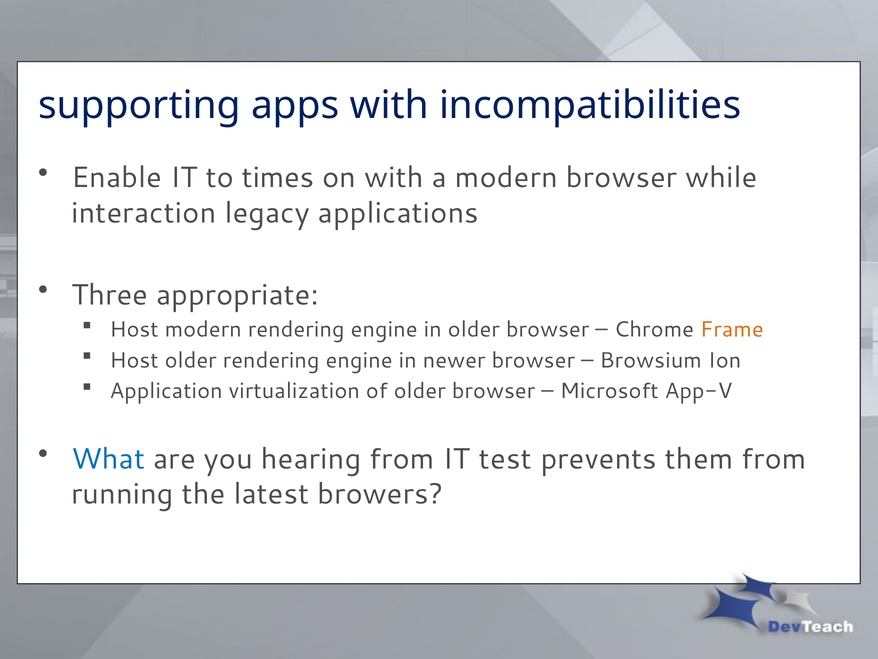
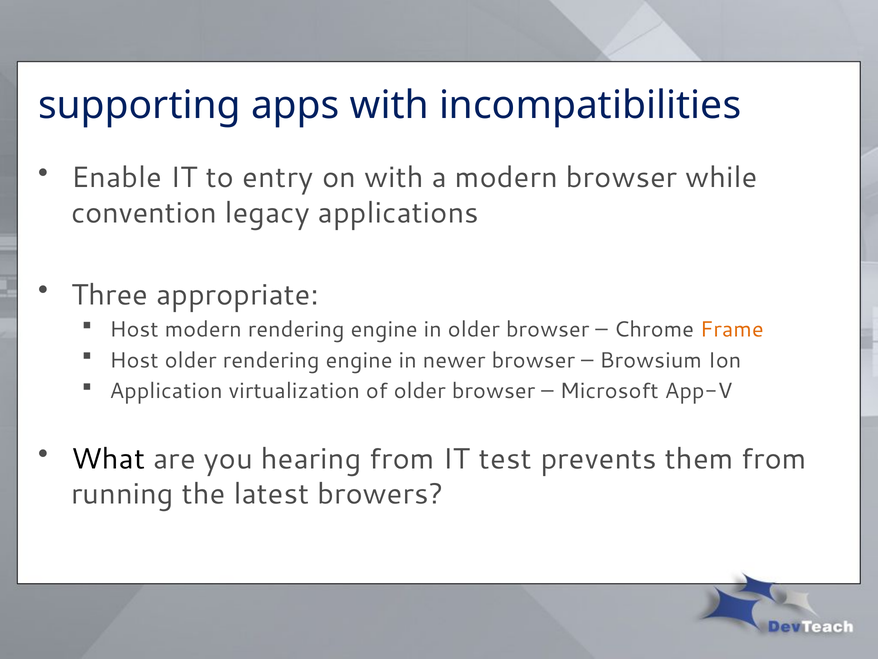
times: times -> entry (278, 178)
interaction: interaction -> convention (144, 213)
What colour: blue -> black (108, 459)
